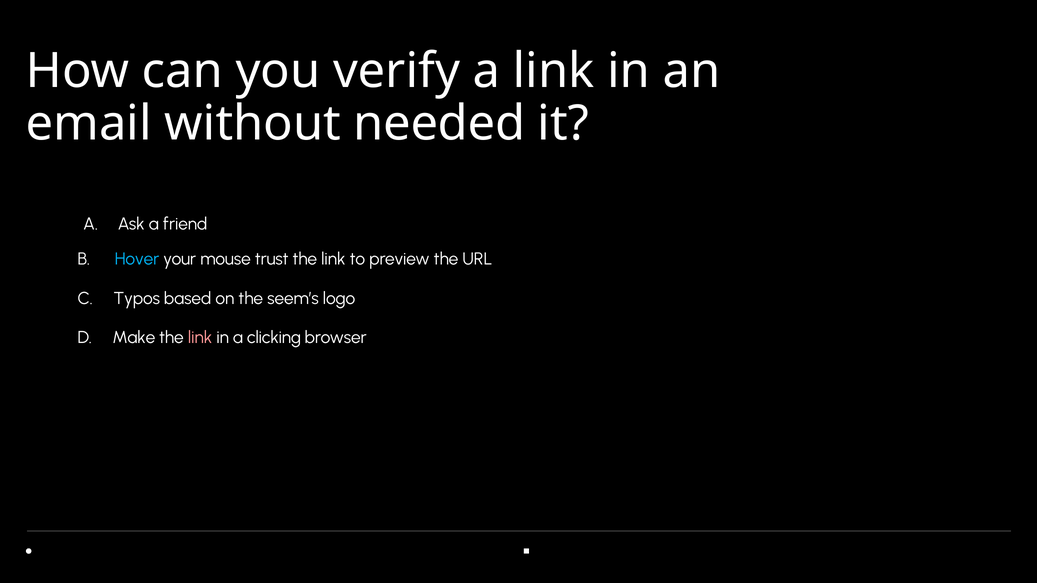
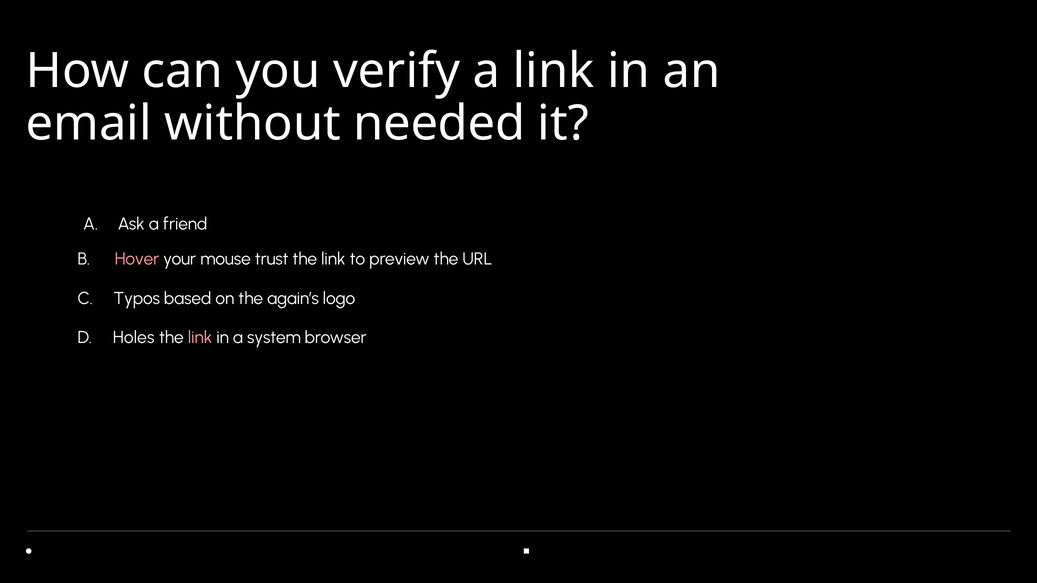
Hover colour: light blue -> pink (137, 259)
seem’s: seem’s -> again’s (293, 299)
Make: Make -> Holes (134, 338)
clicking: clicking -> system (274, 338)
